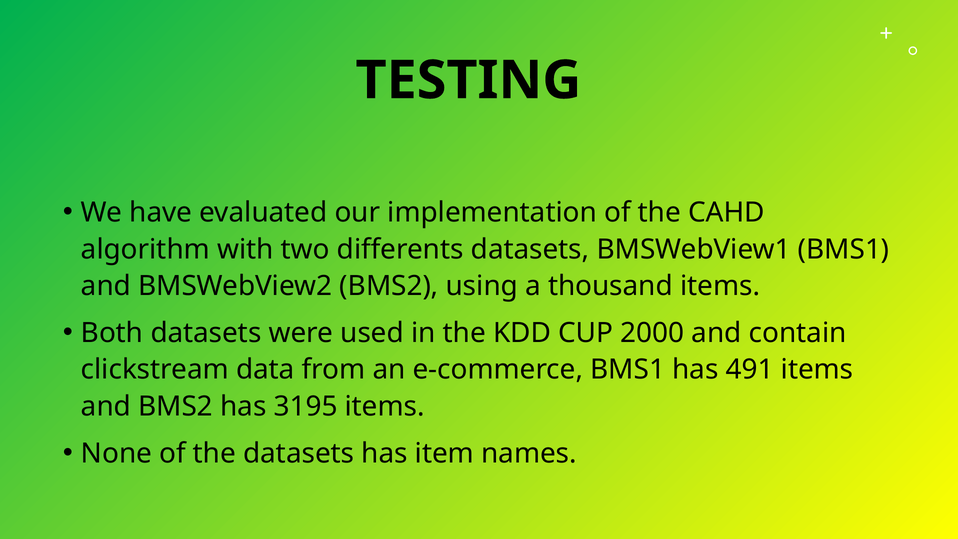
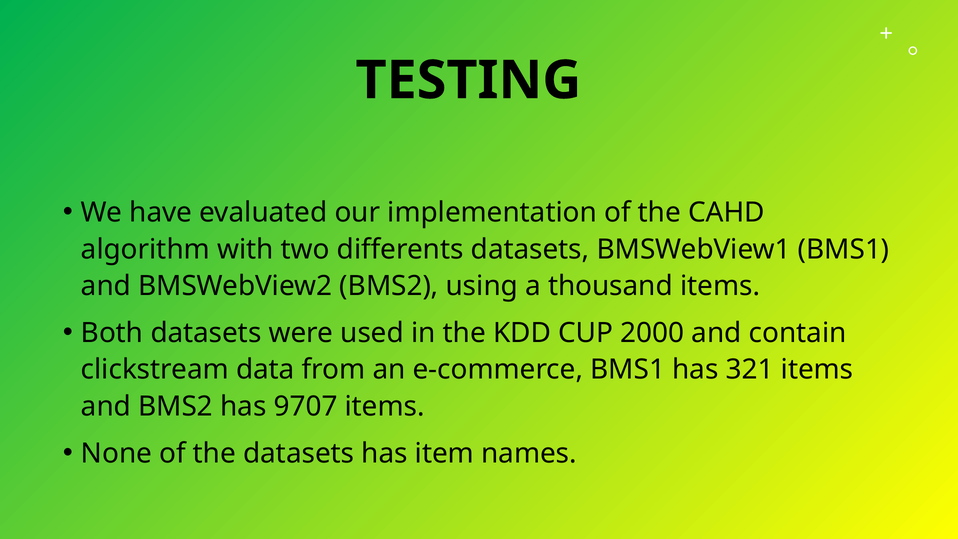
491: 491 -> 321 (750, 370)
3195: 3195 -> 9707 (306, 406)
